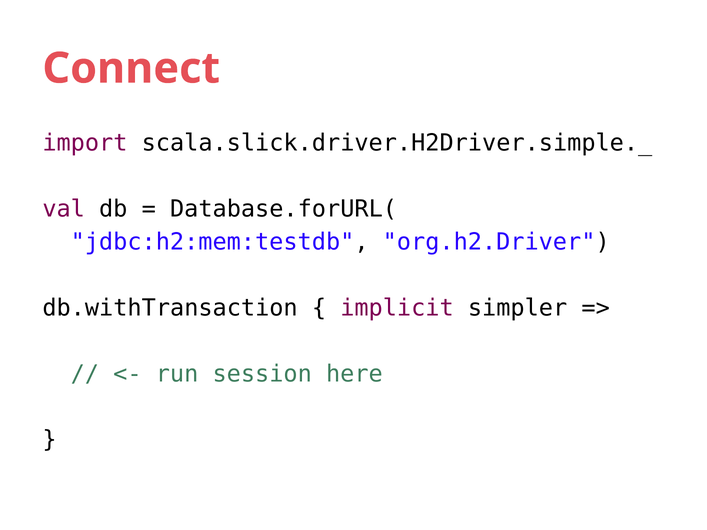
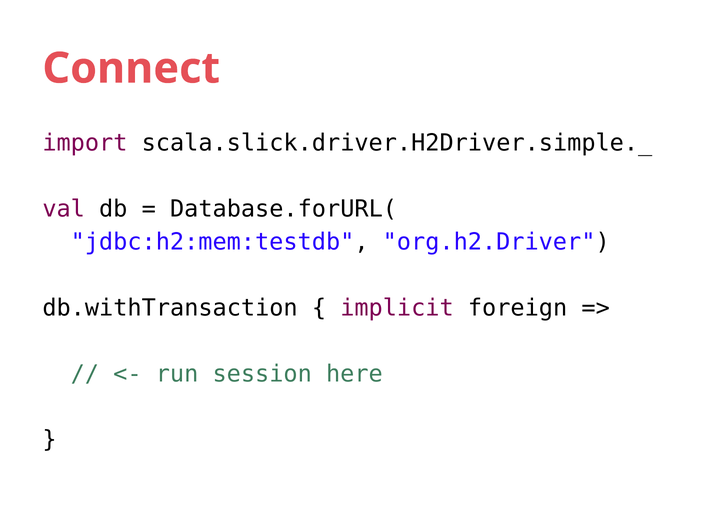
simpler: simpler -> foreign (518, 308)
